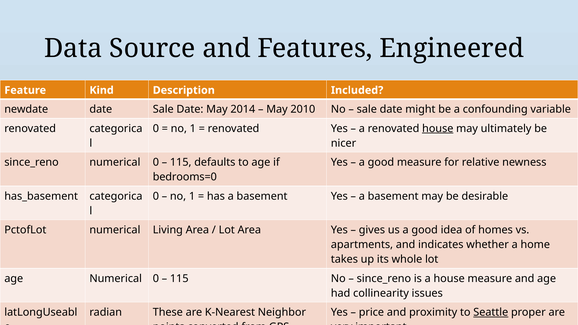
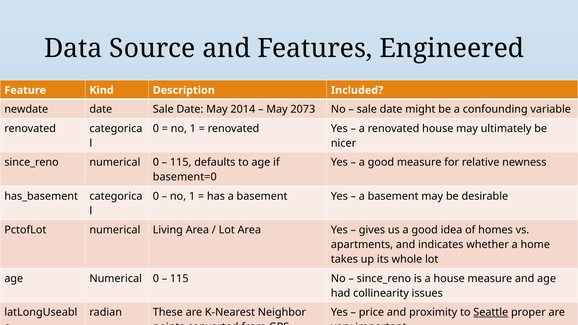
2010: 2010 -> 2073 (303, 109)
house underline: present -> none (438, 128)
bedrooms=0: bedrooms=0 -> basement=0 (185, 177)
